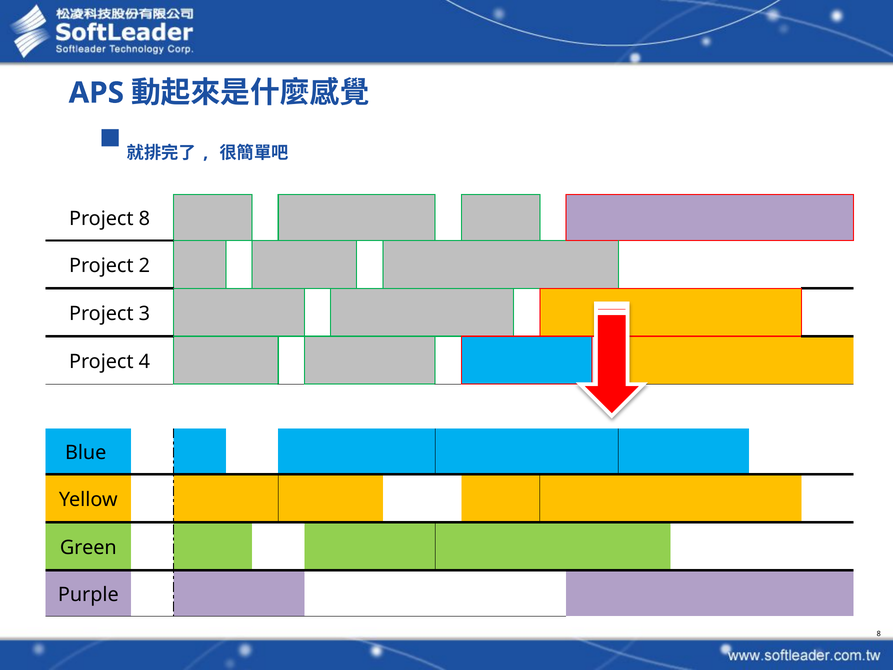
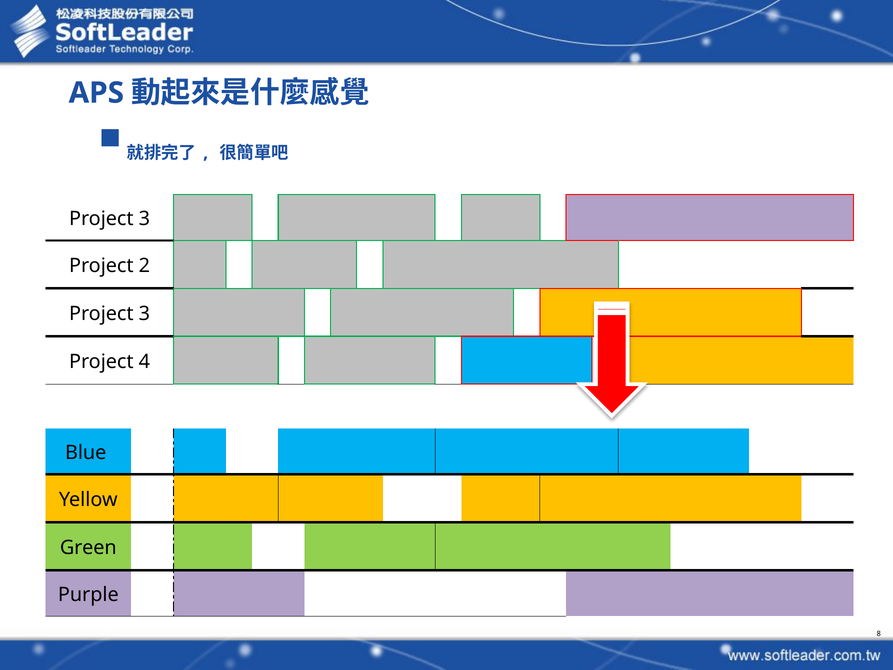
8: 8 -> 3 (144, 219)
